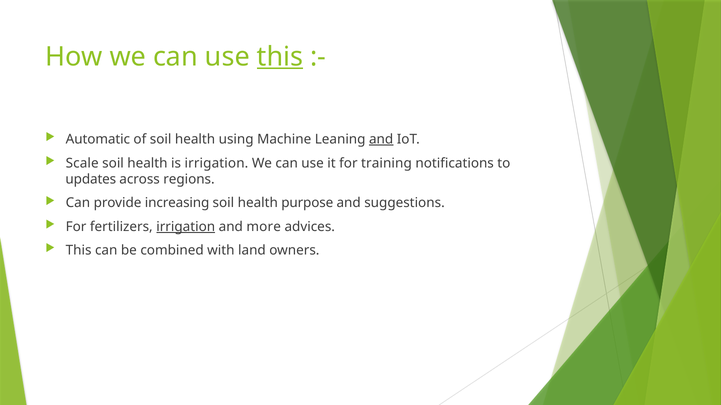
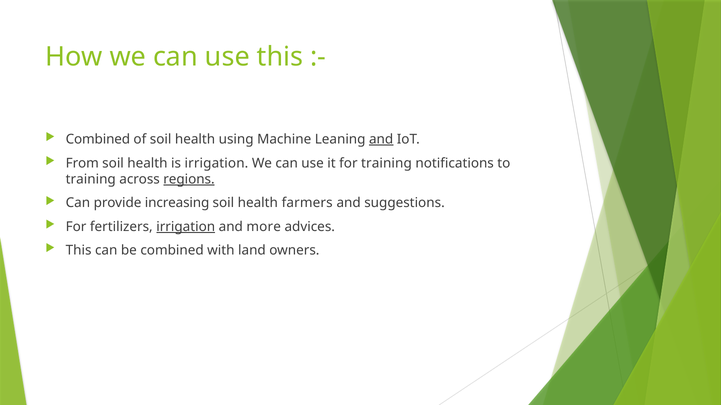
this underline: present -> none (280, 57)
Automatic: Automatic -> Combined (98, 140)
Scale: Scale -> From (82, 163)
updates: updates -> training (91, 179)
regions underline: none -> present (189, 179)
purpose: purpose -> farmers (307, 203)
